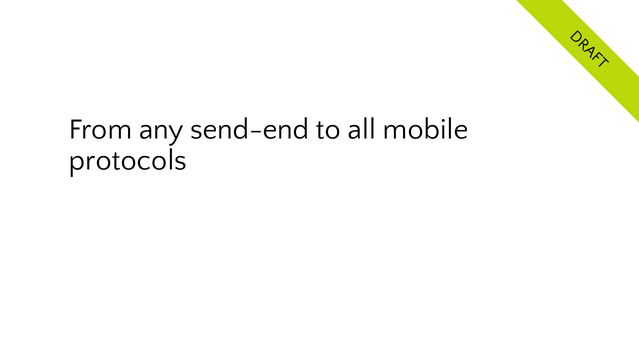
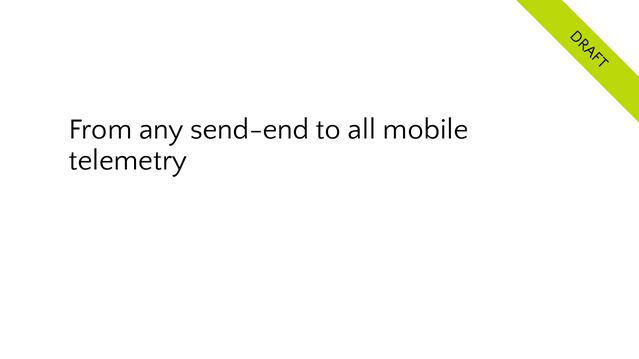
protocols: protocols -> telemetry (128, 160)
